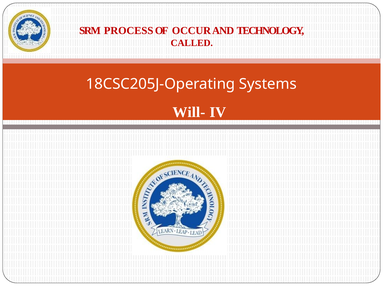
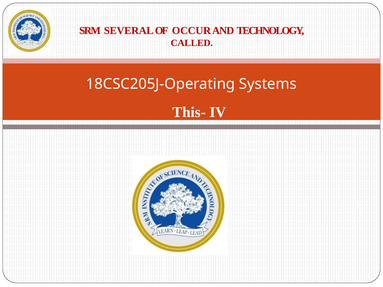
PROCESS: PROCESS -> SEVERAL (129, 31)
Will-: Will- -> This- (189, 112)
